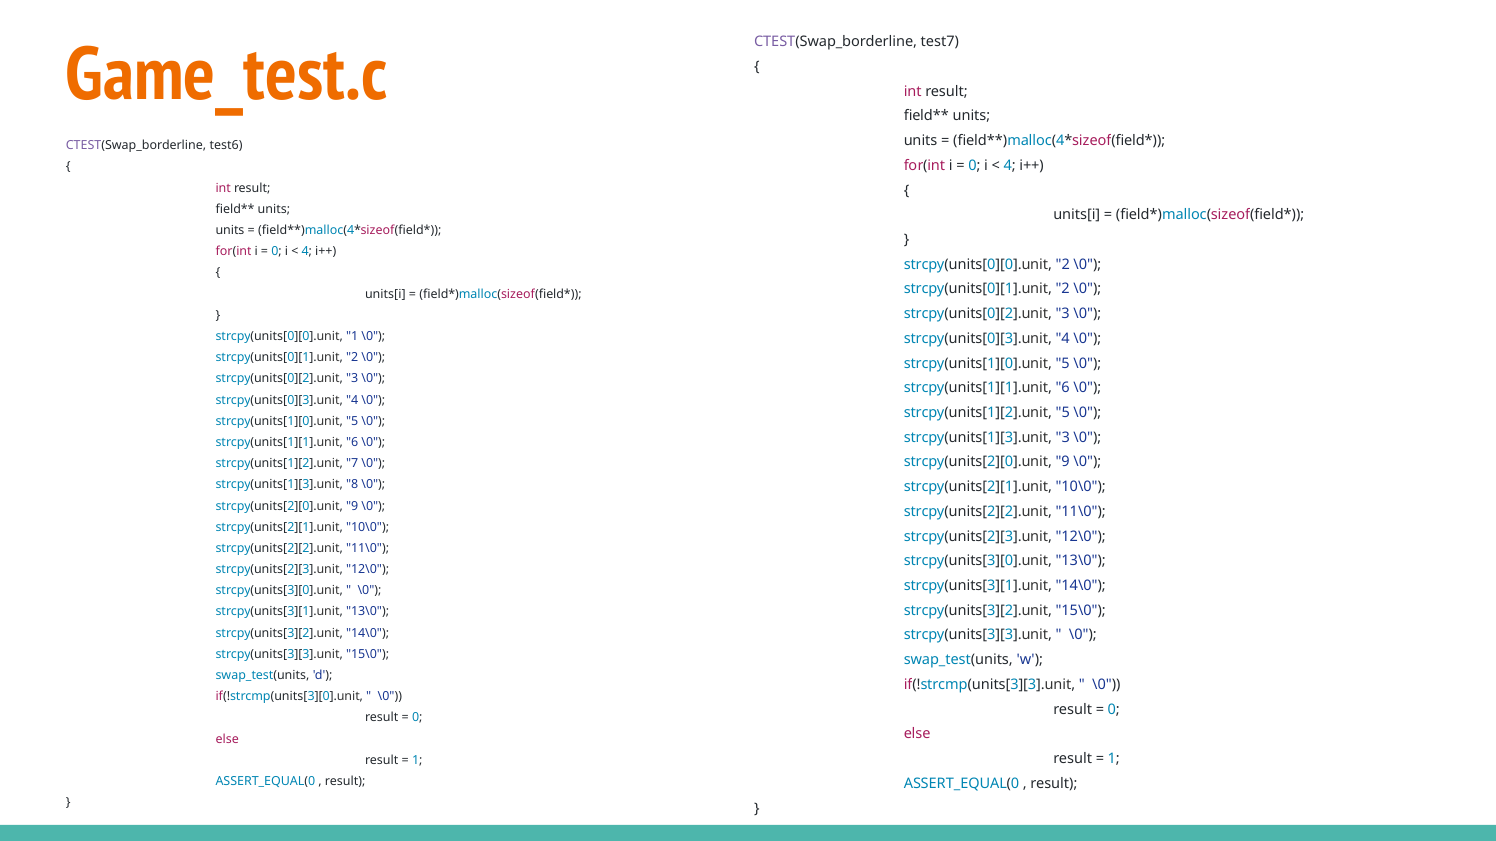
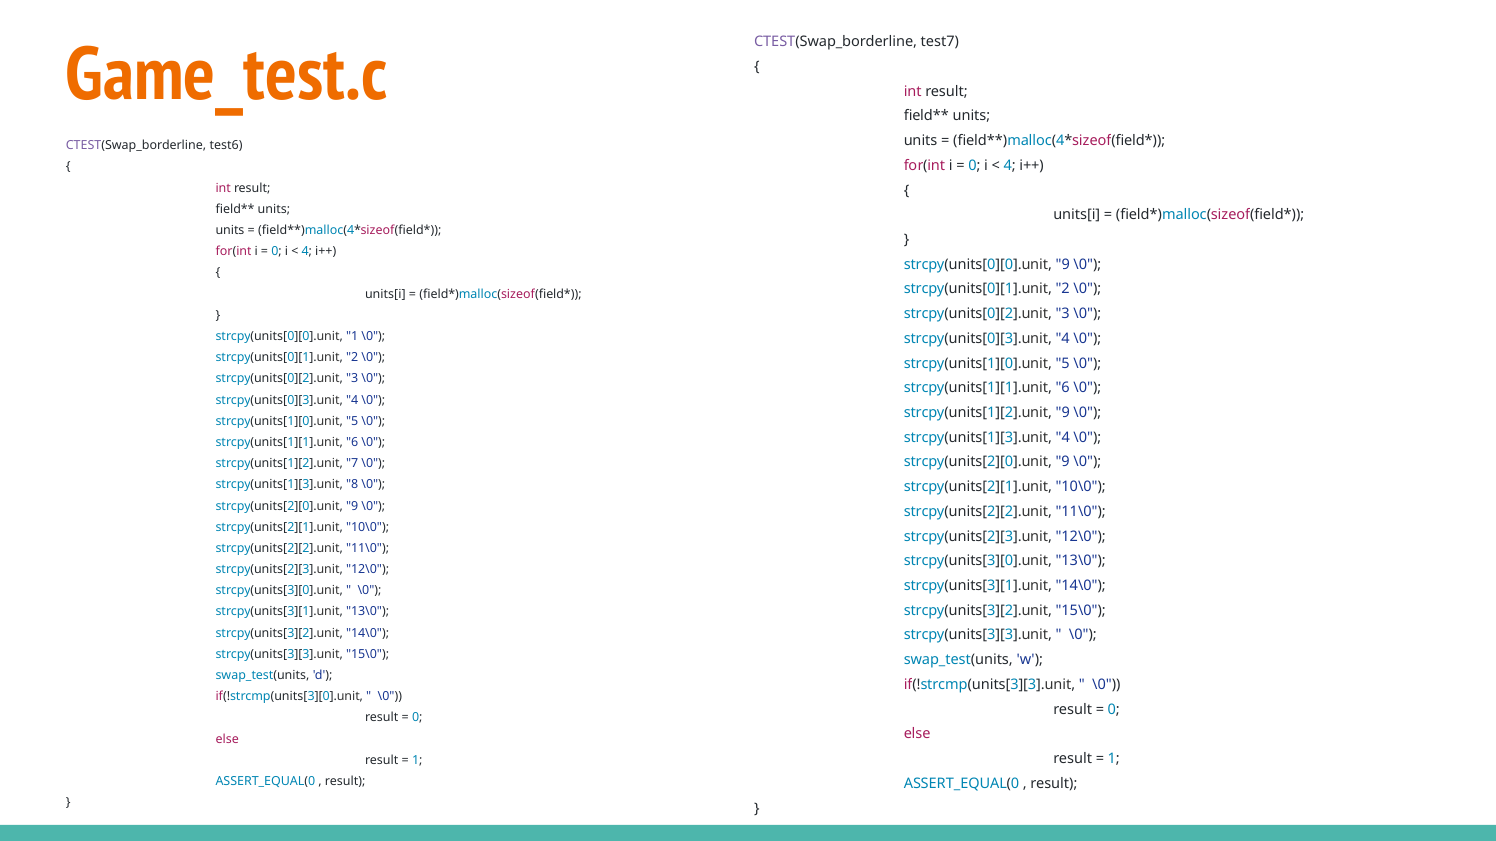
strcpy(units[0][0].unit 2: 2 -> 9 (1063, 265)
strcpy(units[1][2].unit 5: 5 -> 9 (1063, 413)
strcpy(units[1][3].unit 3: 3 -> 4 (1063, 438)
